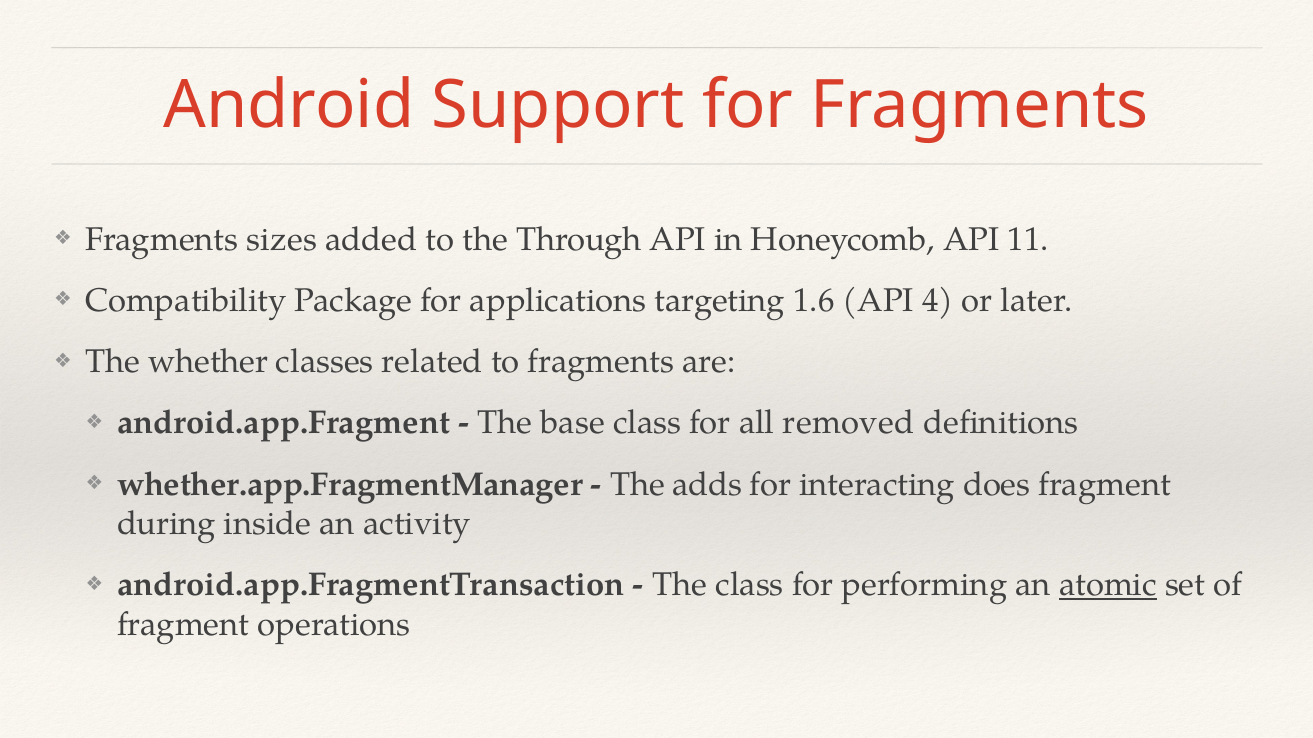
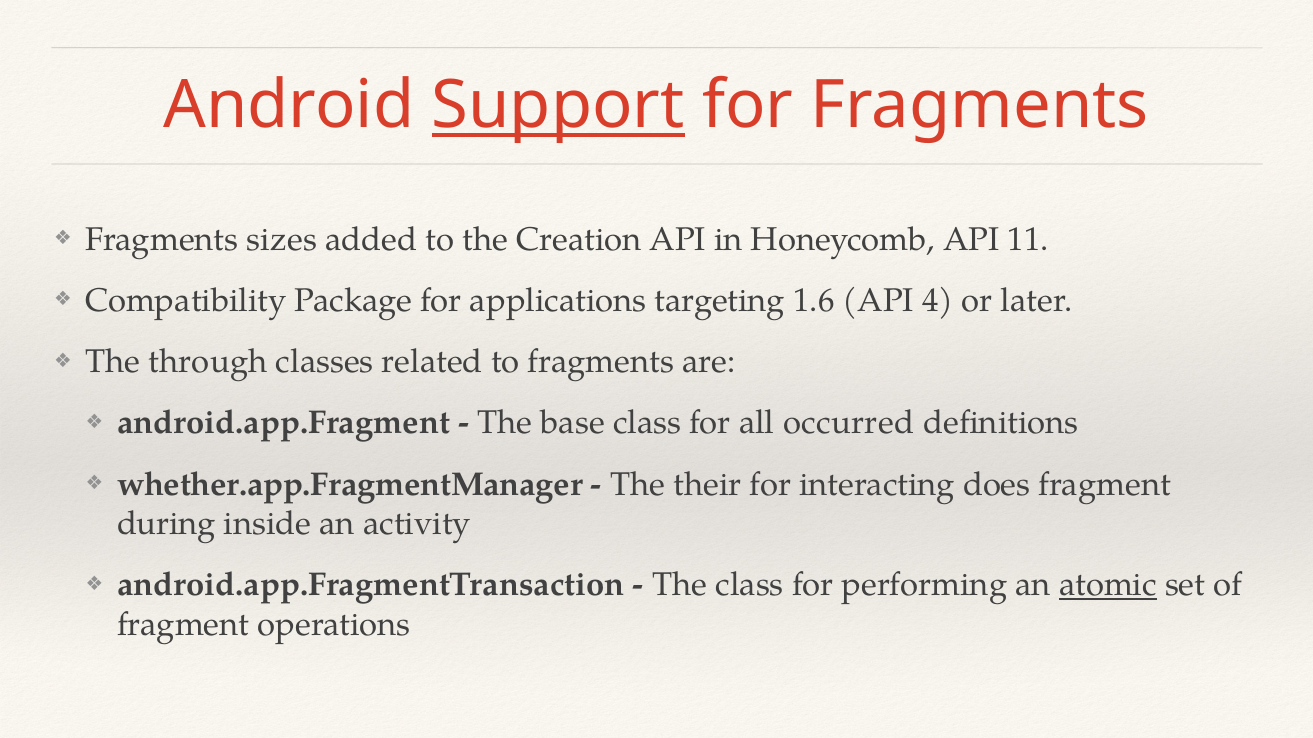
Support underline: none -> present (558, 106)
Through: Through -> Creation (579, 240)
whether: whether -> through (208, 362)
removed: removed -> occurred (849, 423)
adds: adds -> their (707, 485)
